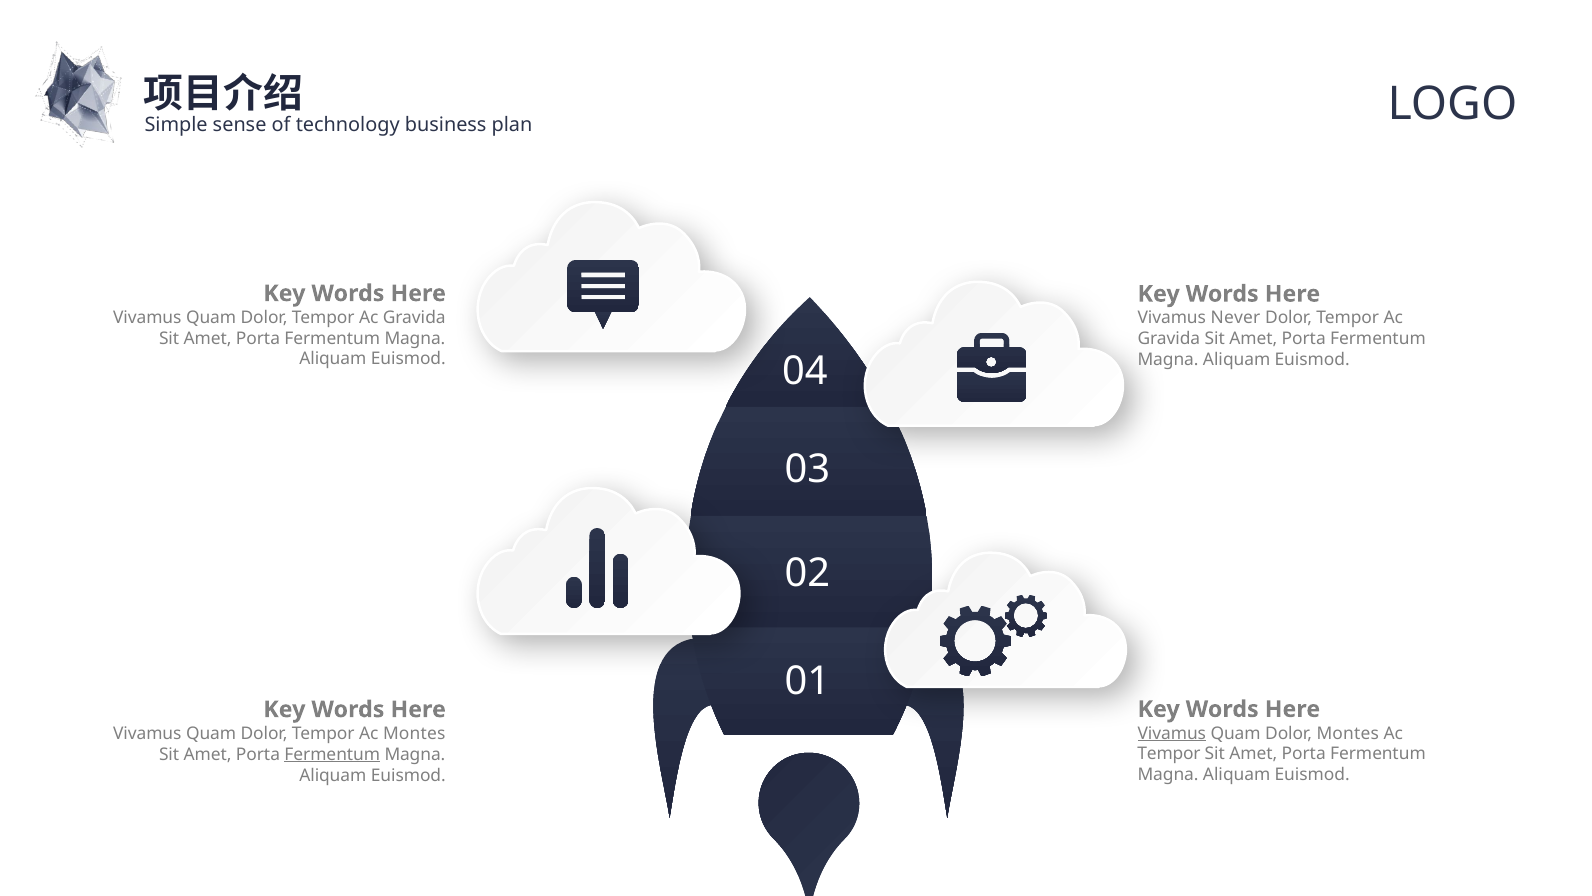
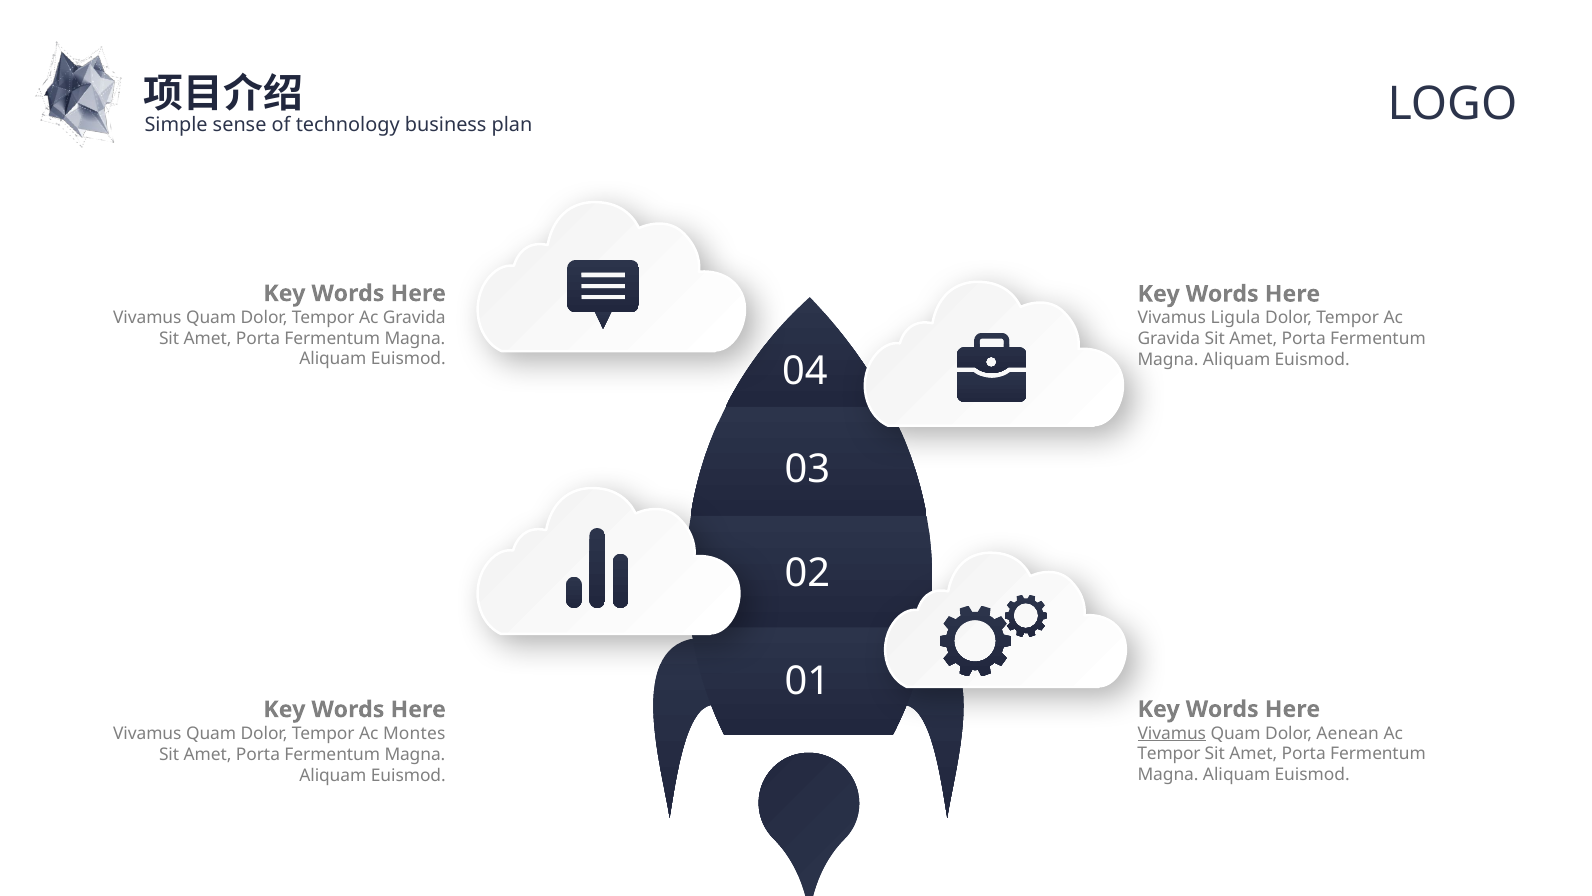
Never: Never -> Ligula (1236, 318)
Dolor Montes: Montes -> Aenean (1348, 733)
Fermentum underline: present -> none (332, 754)
